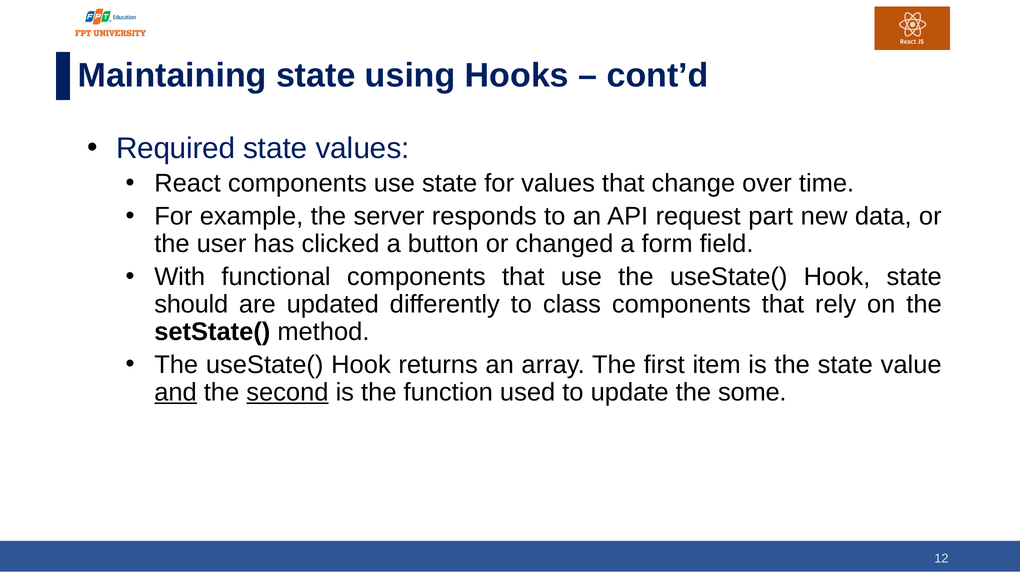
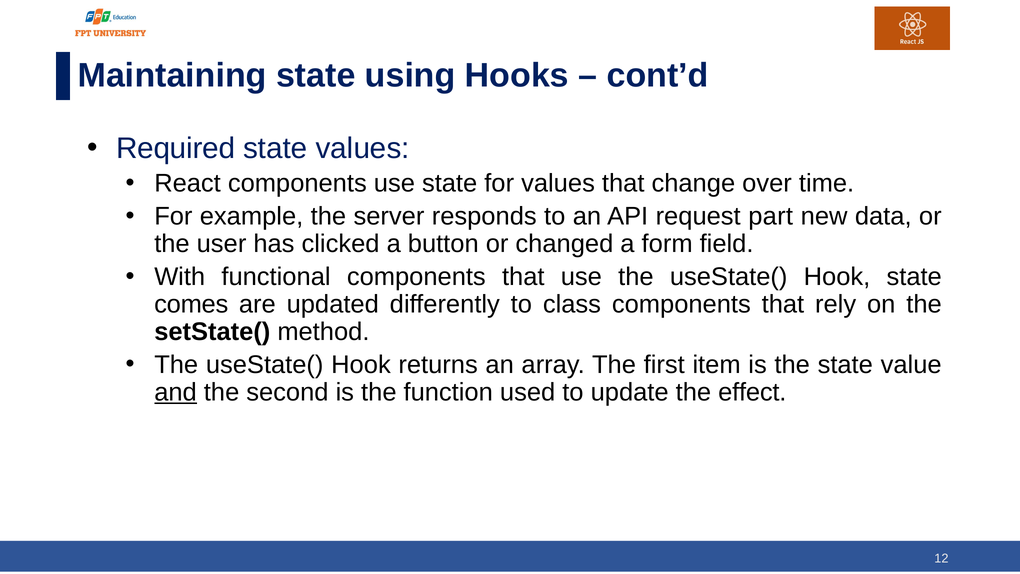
should: should -> comes (191, 304)
second underline: present -> none (287, 392)
some: some -> effect (752, 392)
